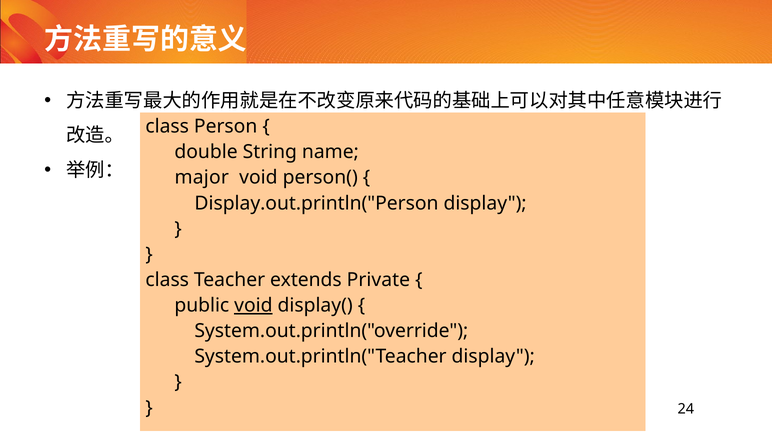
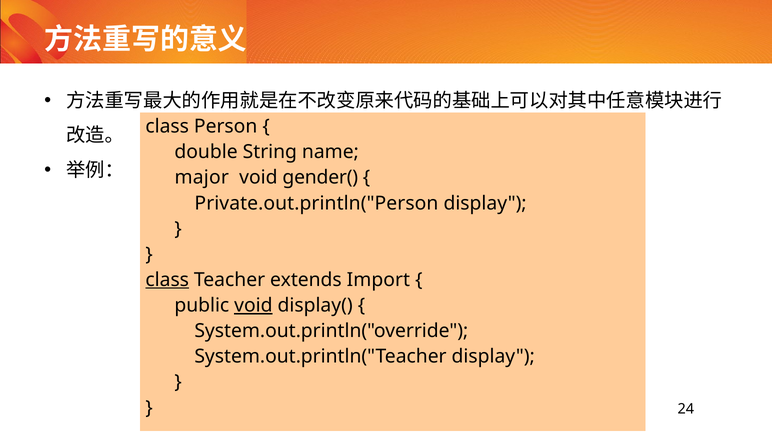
person(: person( -> gender( (320, 178)
Display.out.println("Person: Display.out.println("Person -> Private.out.println("Person (316, 203)
class underline: none -> present (167, 280)
Private: Private -> Import (378, 280)
